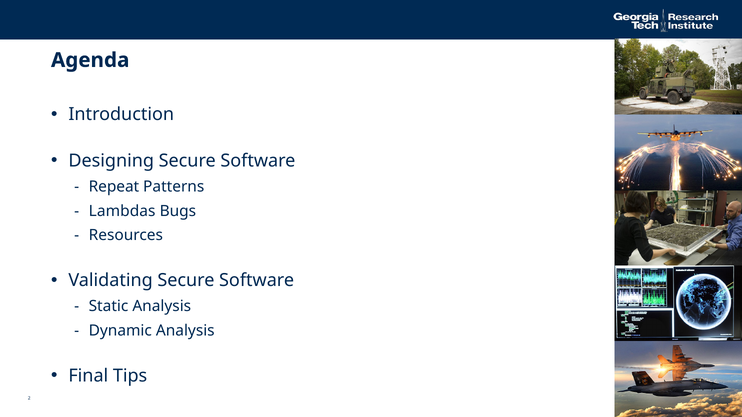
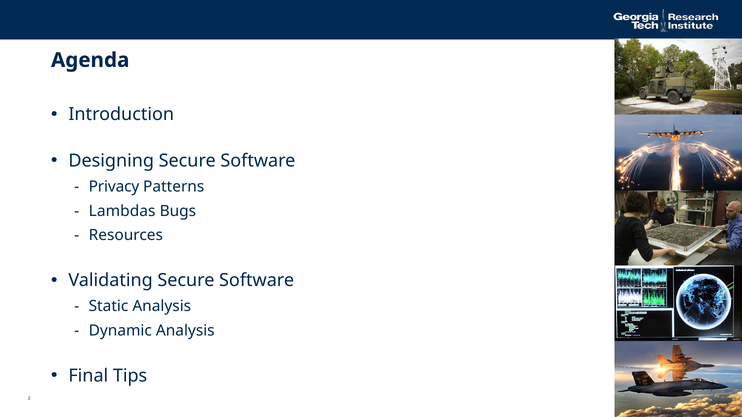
Repeat: Repeat -> Privacy (114, 187)
